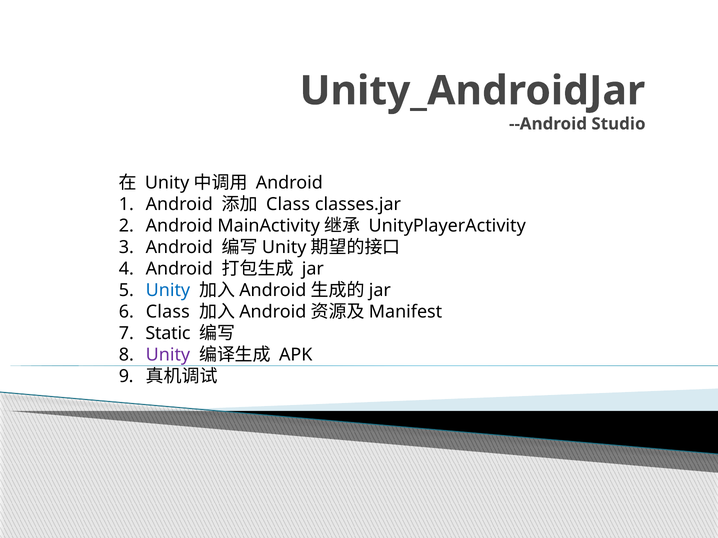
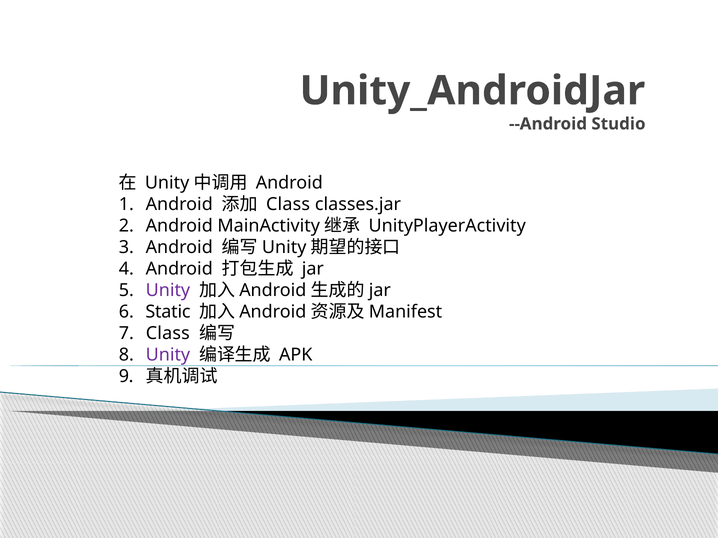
Unity colour: blue -> purple (168, 291)
Class: Class -> Static (168, 312)
Static: Static -> Class (168, 334)
